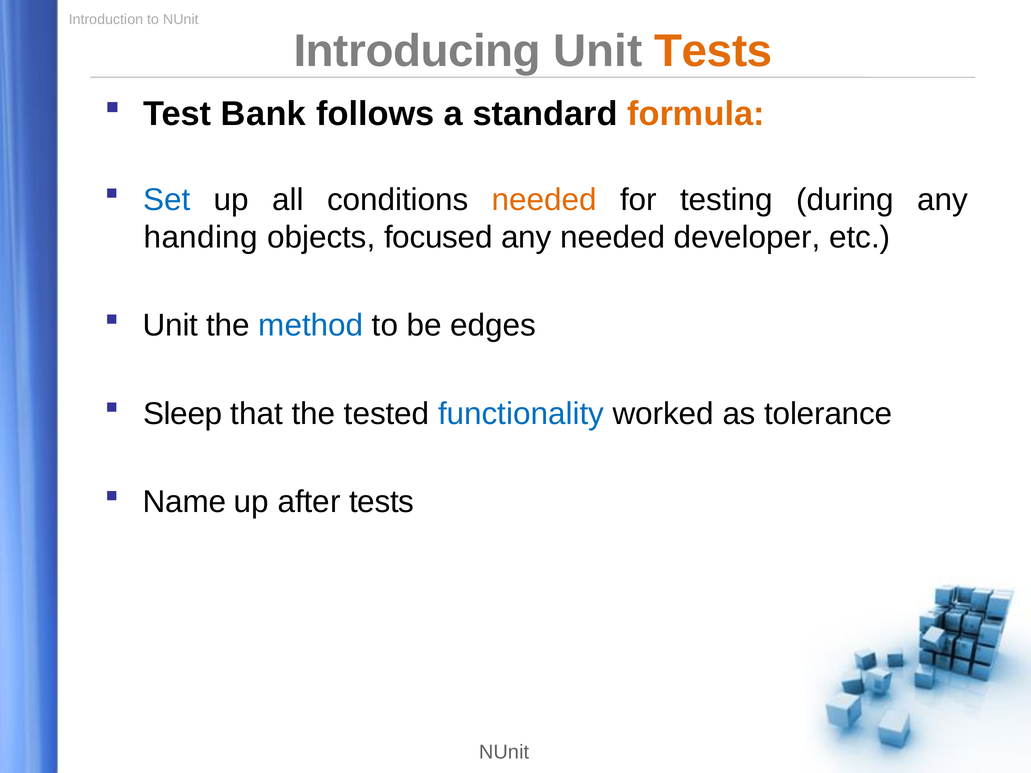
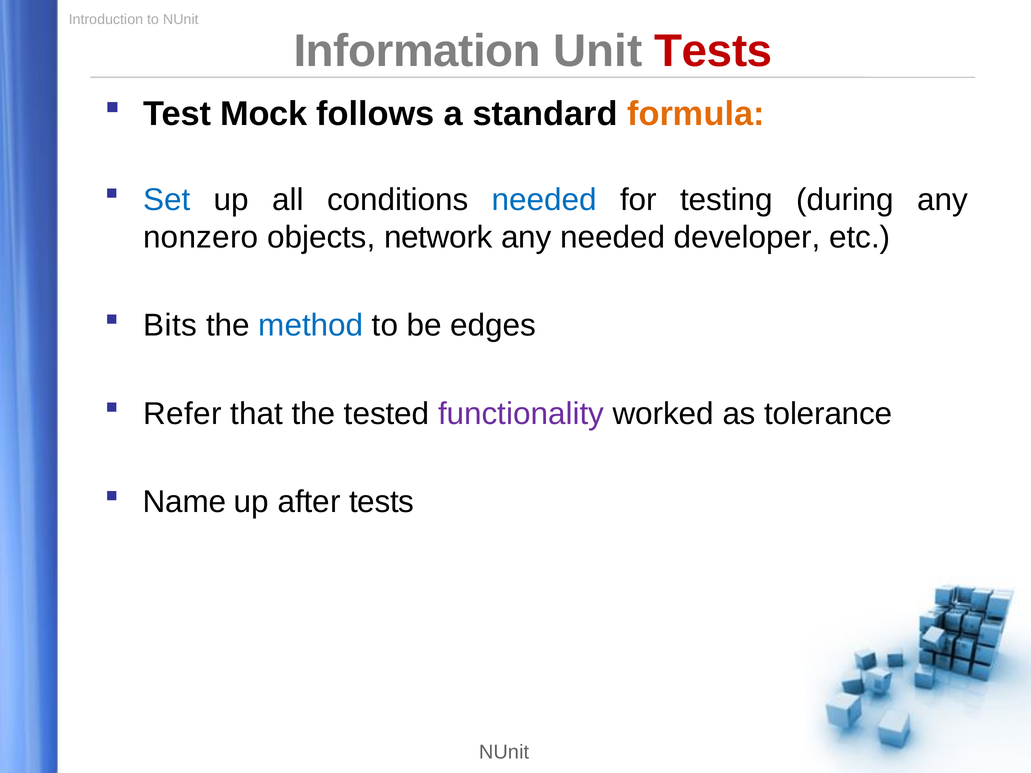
Introducing: Introducing -> Information (417, 51)
Tests colour: orange -> red (713, 51)
Bank: Bank -> Mock (264, 114)
needed colour: orange -> blue (544, 200)
handing: handing -> nonzero (201, 238)
focused: focused -> network (438, 238)
Unit: Unit -> Bits (170, 326)
Sleep: Sleep -> Refer (182, 414)
functionality colour: blue -> purple (521, 414)
